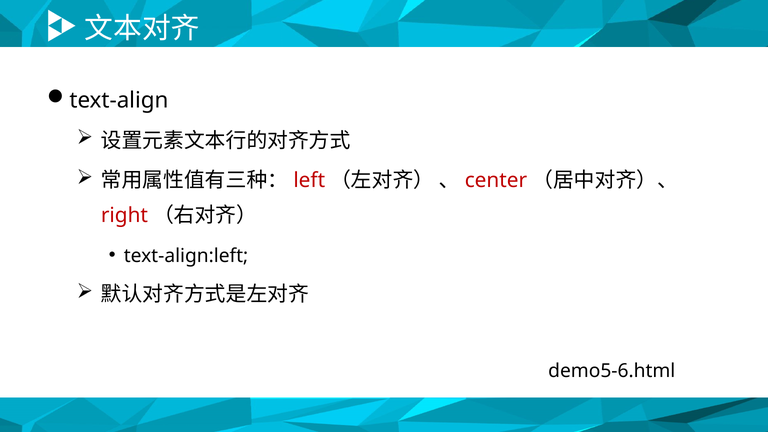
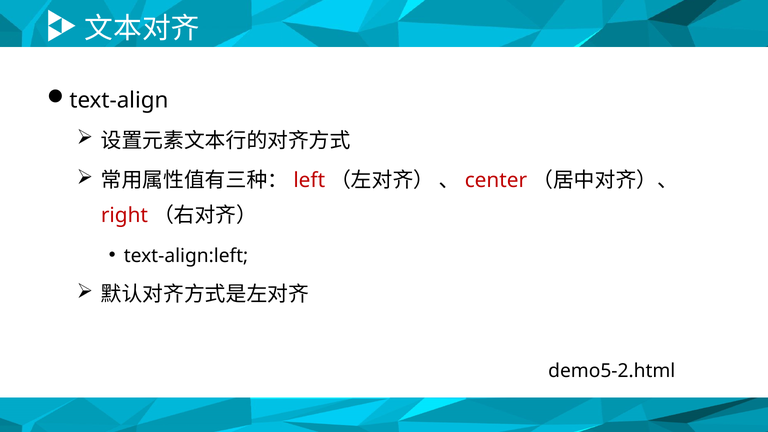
demo5-6.html: demo5-6.html -> demo5-2.html (612, 371)
